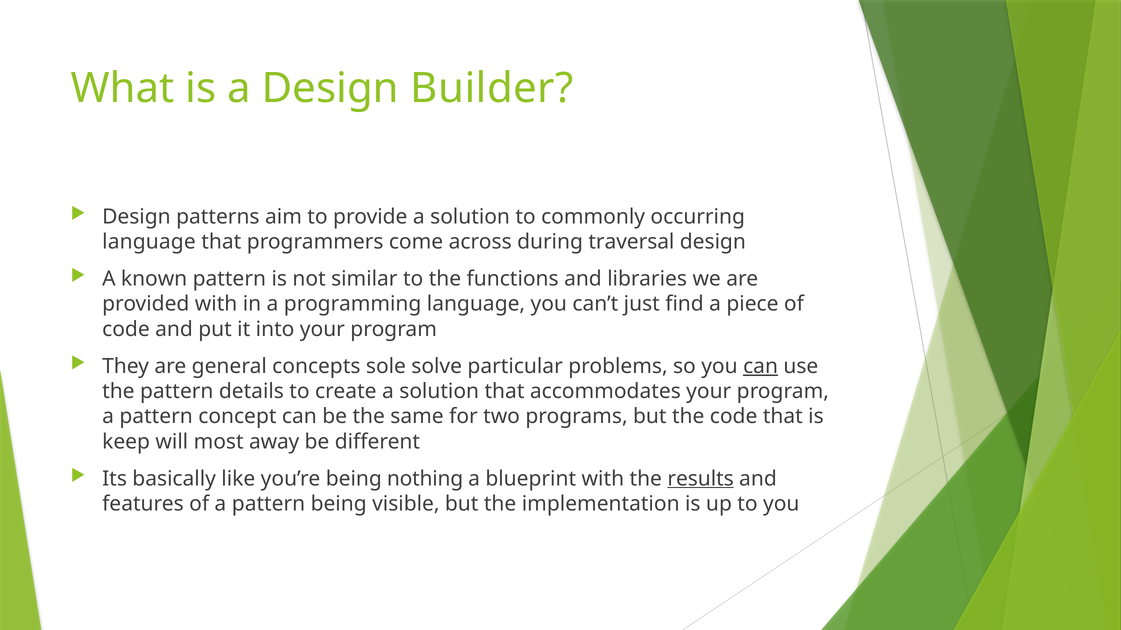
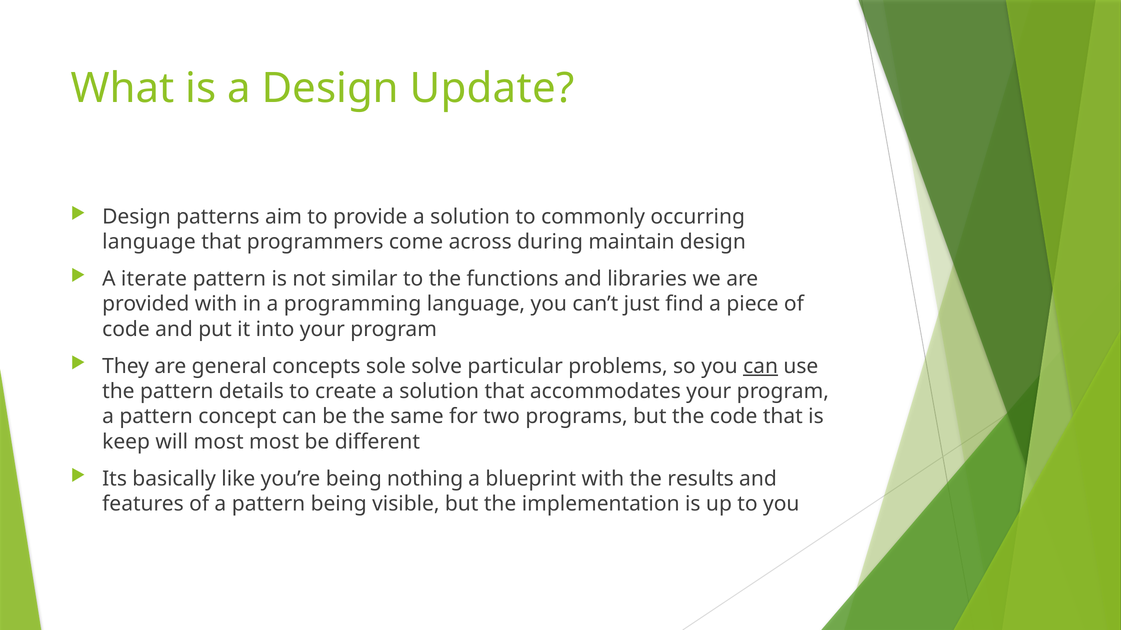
Builder: Builder -> Update (492, 88)
traversal: traversal -> maintain (631, 242)
known: known -> iterate (154, 279)
most away: away -> most (274, 442)
results underline: present -> none (701, 479)
